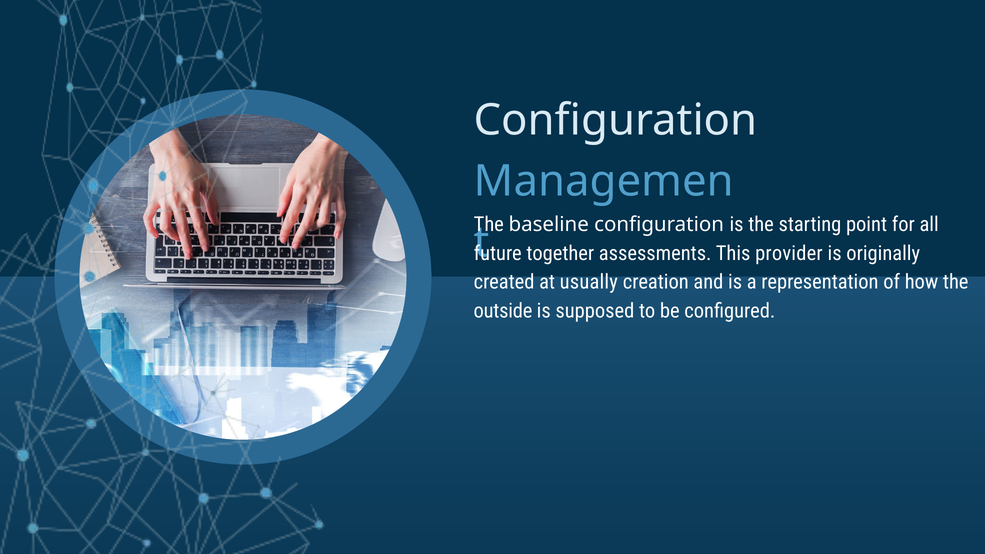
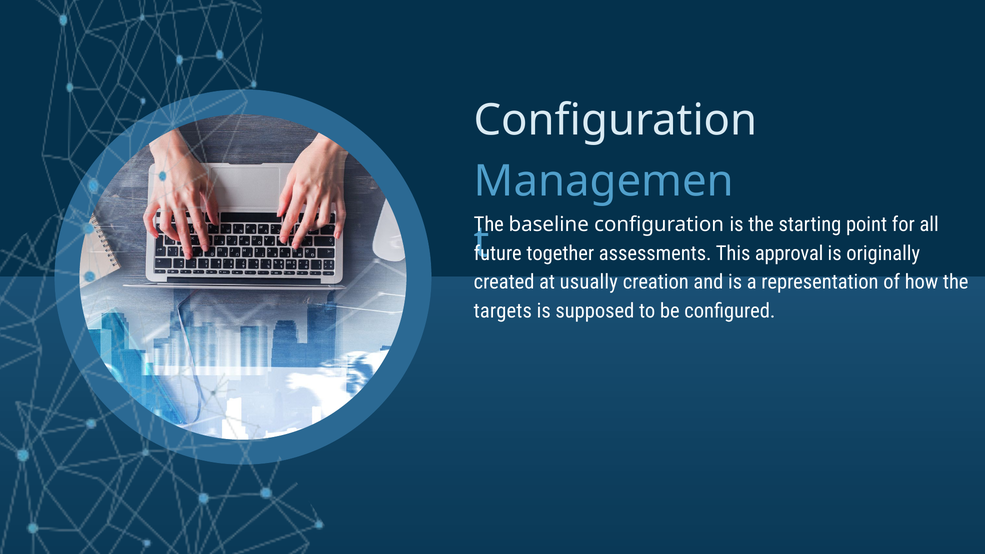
provider: provider -> approval (789, 253)
outside: outside -> targets (503, 311)
